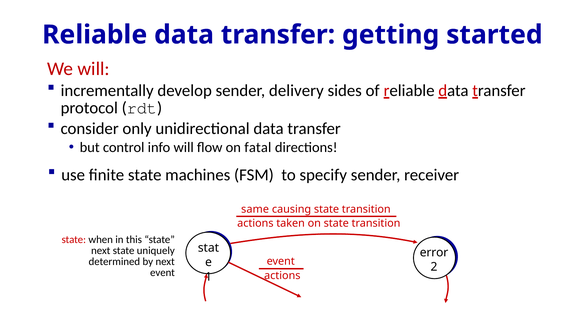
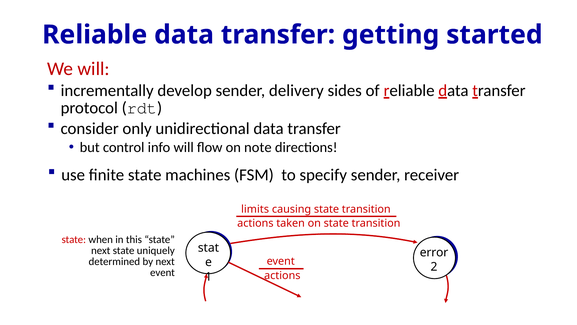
fatal: fatal -> note (258, 147)
same: same -> limits (255, 209)
